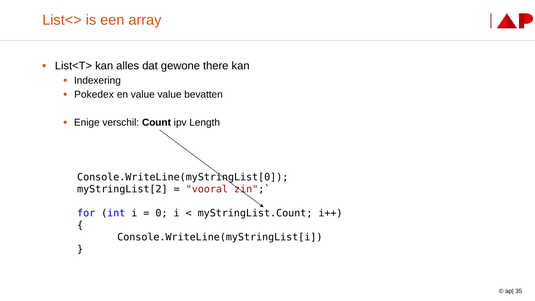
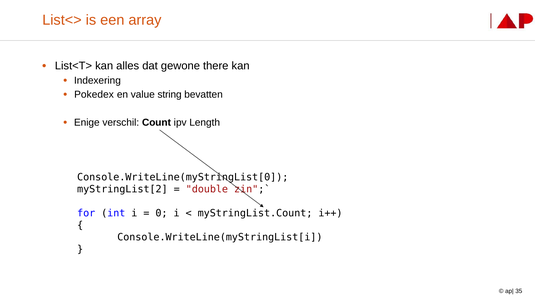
value value: value -> string (170, 94)
vooral: vooral -> double (207, 189)
